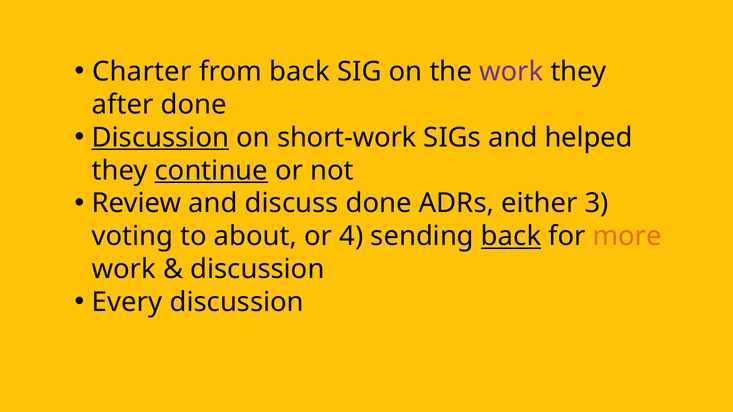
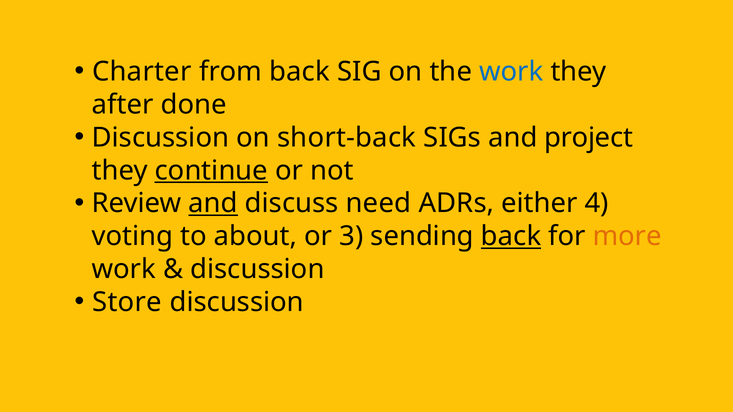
work colour: purple -> blue (511, 72)
Discussion underline: present -> none (160, 138)
short-work: short-work -> short-back (347, 138)
helped: helped -> project (589, 138)
and underline: none -> present (213, 204)
discuss done: done -> need (379, 204)
3: 3 -> 4 (597, 204)
4: 4 -> 3 (351, 237)
Every: Every -> Store (127, 303)
